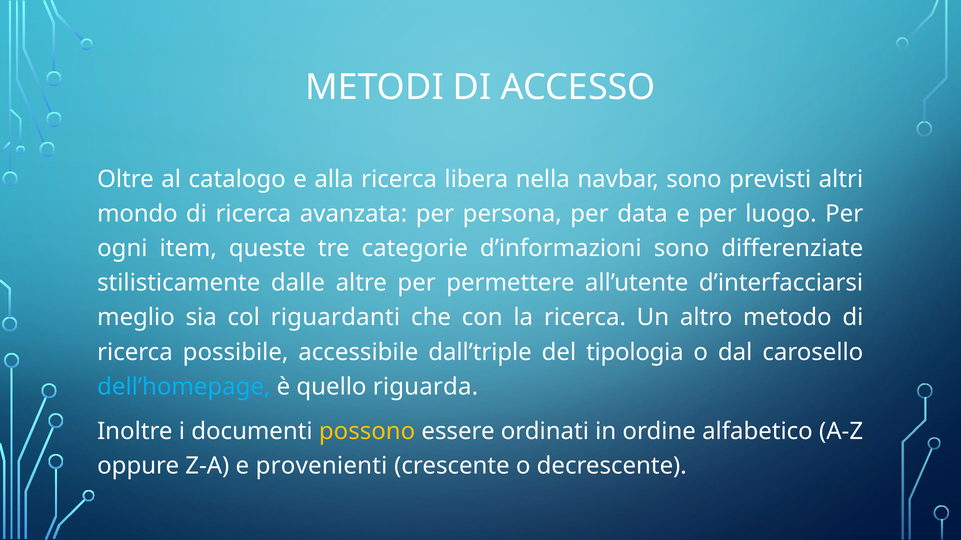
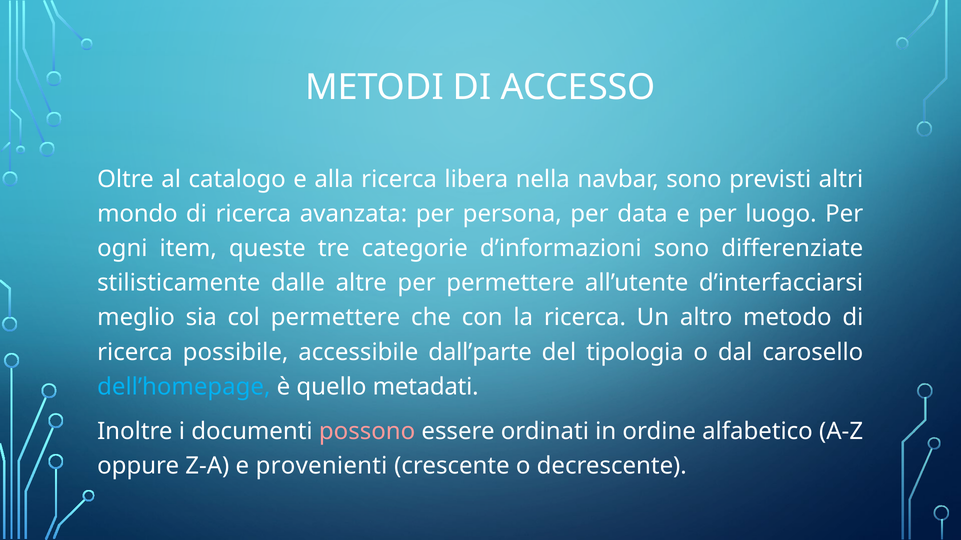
col riguardanti: riguardanti -> permettere (335, 318)
dall’triple: dall’triple -> dall’parte (480, 352)
riguarda: riguarda -> metadati (426, 387)
possono colour: yellow -> pink (367, 432)
